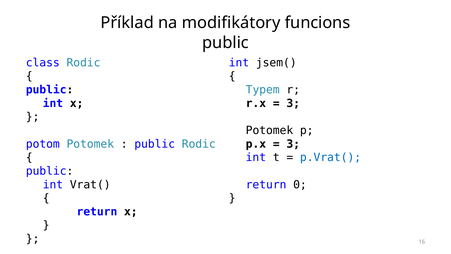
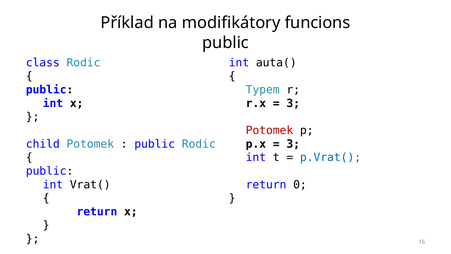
jsem(: jsem( -> auta( (276, 63)
Potomek colour: black -> red (269, 130)
potom: potom -> child (43, 144)
